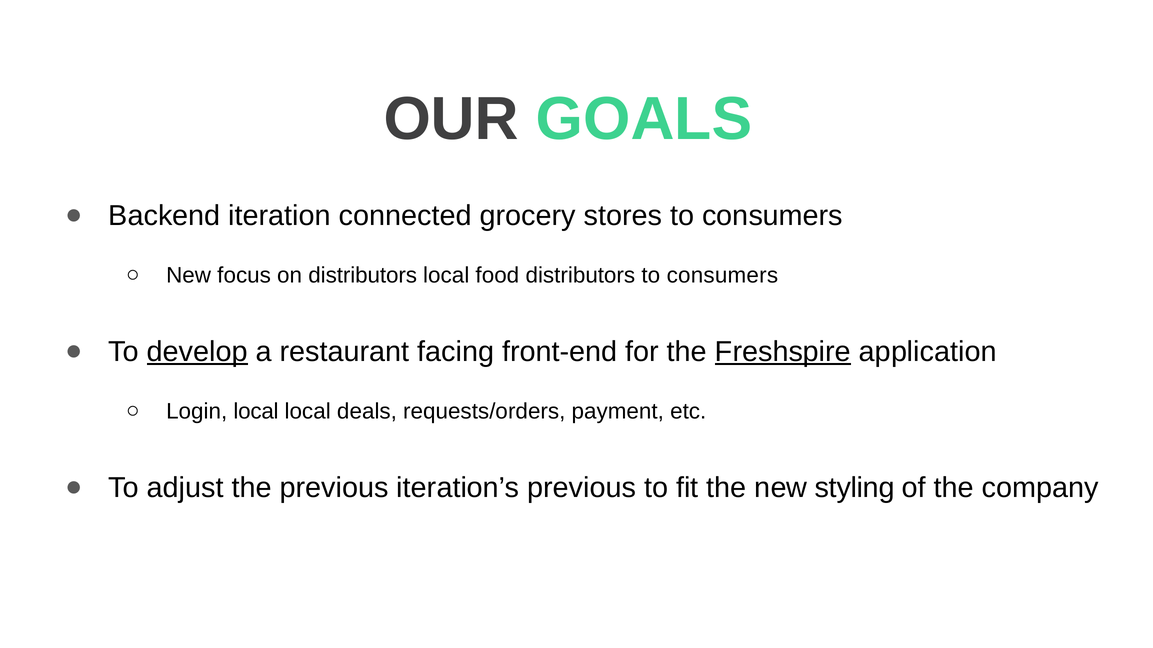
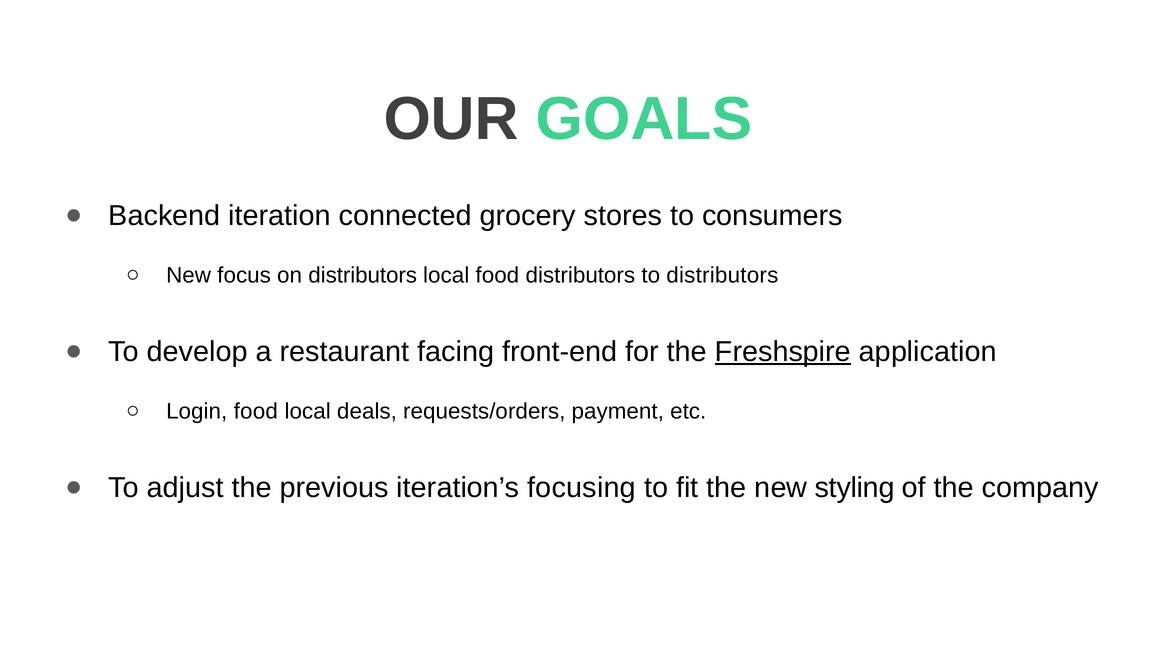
distributors to consumers: consumers -> distributors (722, 276)
develop underline: present -> none (197, 352)
Login local: local -> food (256, 412)
iteration’s previous: previous -> focusing (582, 488)
